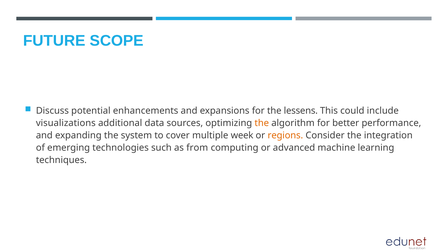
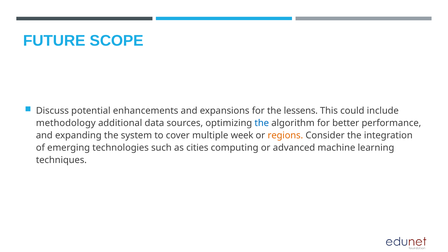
visualizations: visualizations -> methodology (66, 123)
the colour: orange -> blue (262, 123)
from: from -> cities (197, 148)
